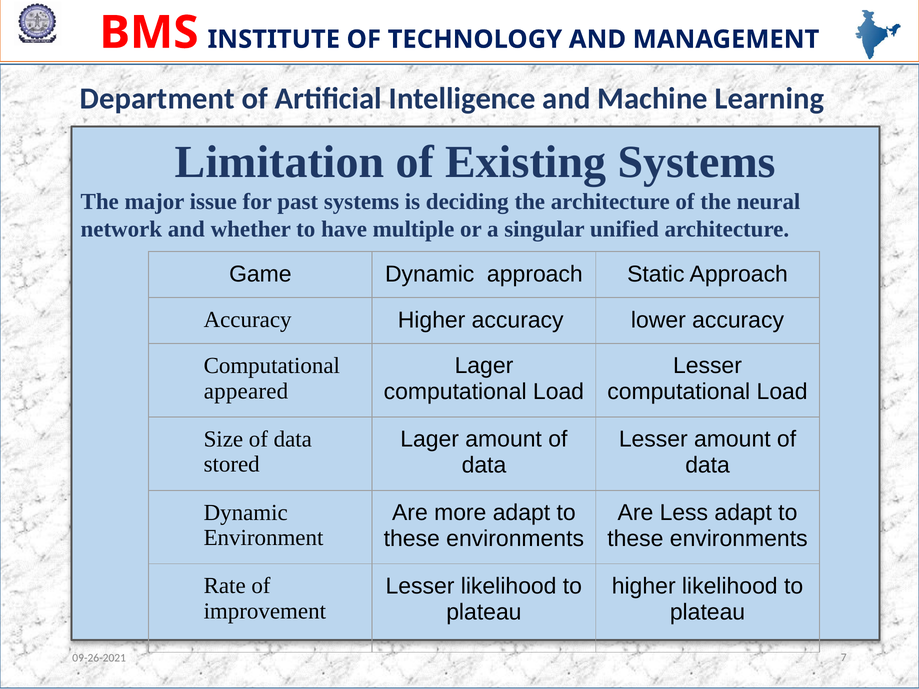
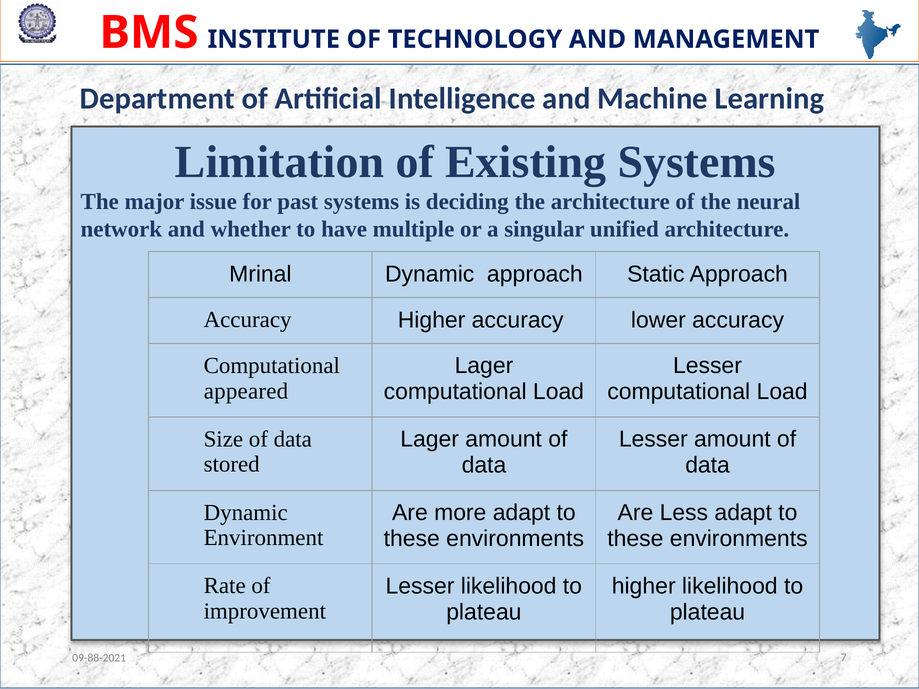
Game: Game -> Mrinal (260, 274)
09-26-2021: 09-26-2021 -> 09-88-2021 (99, 658)
